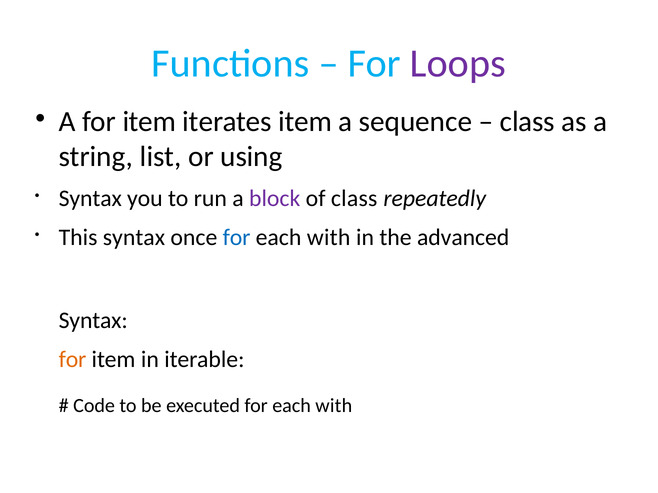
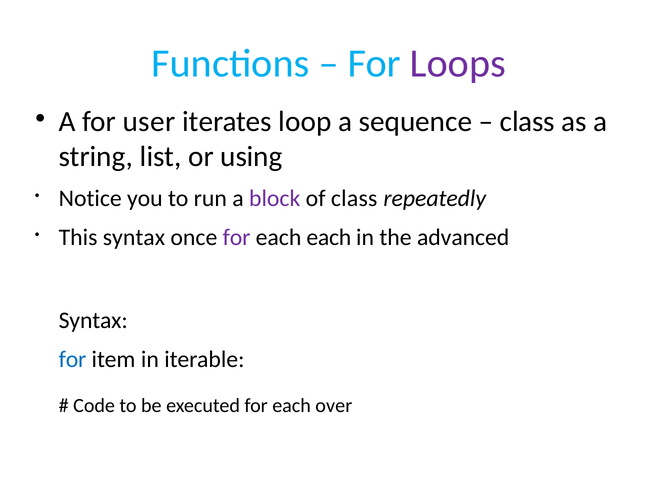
A for item: item -> user (149, 122)
iterates item: item -> loop (305, 122)
Syntax: Syntax -> Notice (90, 199)
for colour: blue -> purple (237, 238)
with: with -> each (329, 238)
for colour: orange -> blue (73, 360)
executed for each with: with -> over (334, 406)
